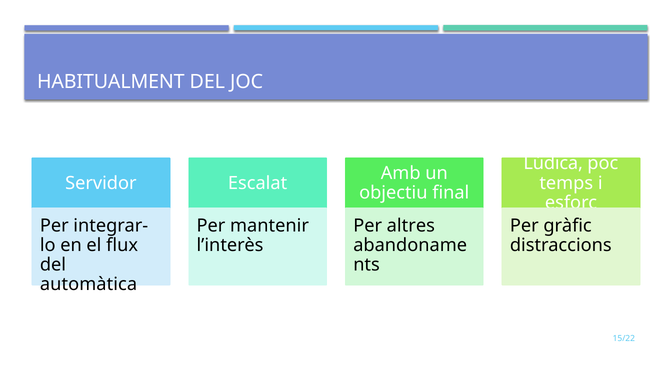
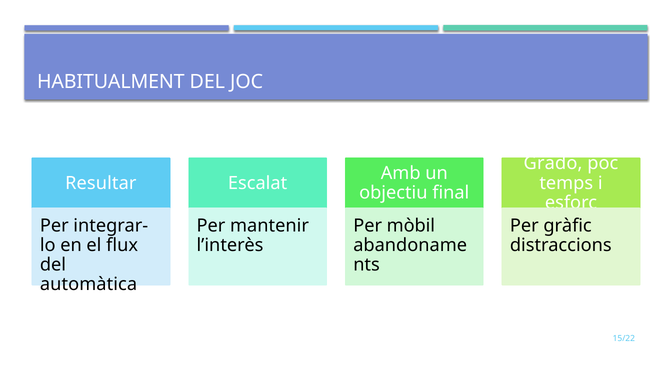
Lúdica: Lúdica -> Grado (553, 163)
Servidor: Servidor -> Resultar (101, 183)
altres: altres -> mòbil (411, 225)
